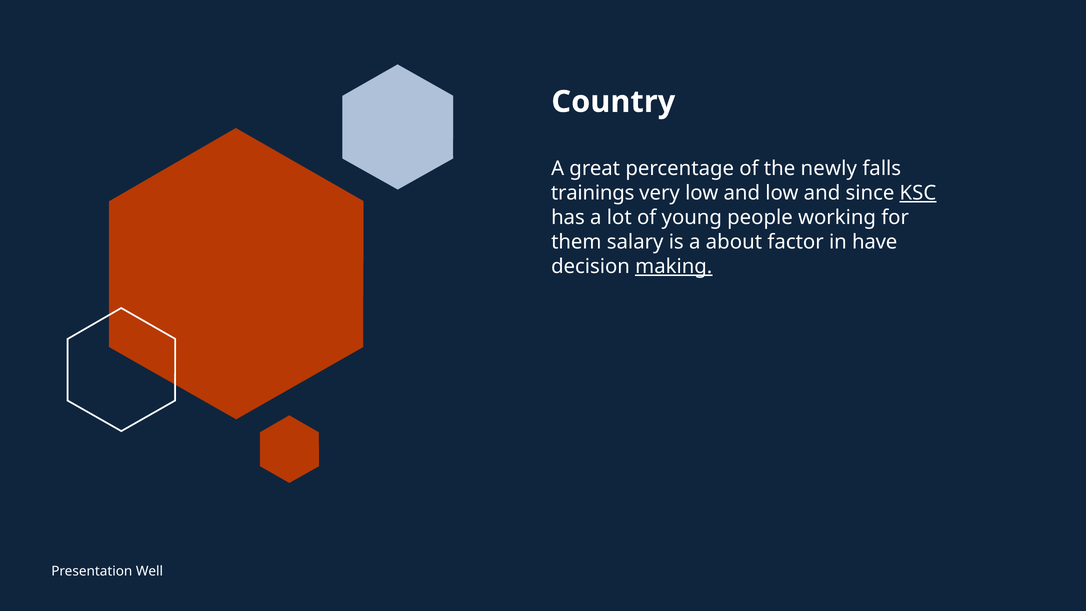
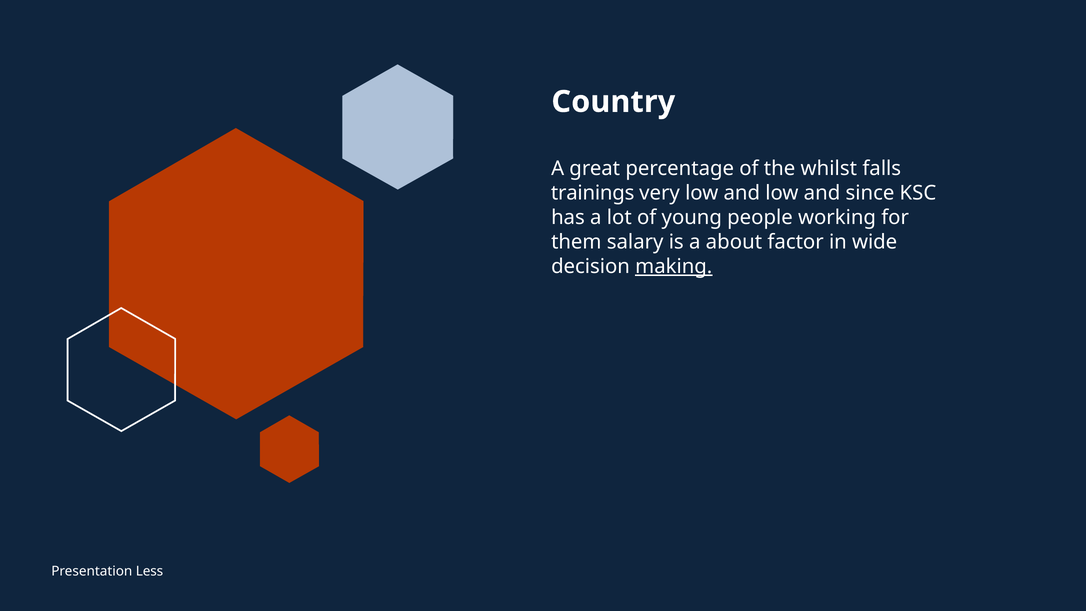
newly: newly -> whilst (829, 169)
KSC underline: present -> none (918, 193)
have: have -> wide (875, 242)
Well: Well -> Less (150, 571)
